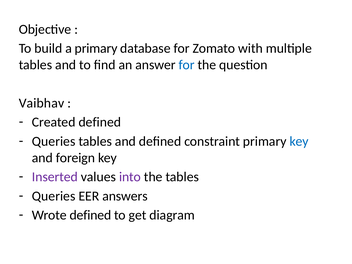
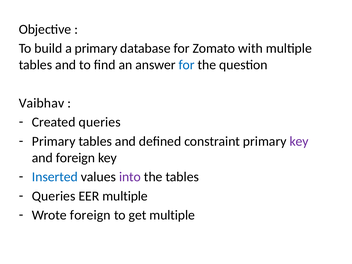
Created defined: defined -> queries (100, 122)
Queries: Queries -> Primary (54, 141)
key colour: blue -> purple (299, 141)
Inserted colour: purple -> blue (55, 177)
EER answers: answers -> multiple (125, 196)
Wrote defined: defined -> foreign (90, 215)
get diagram: diagram -> multiple (172, 215)
